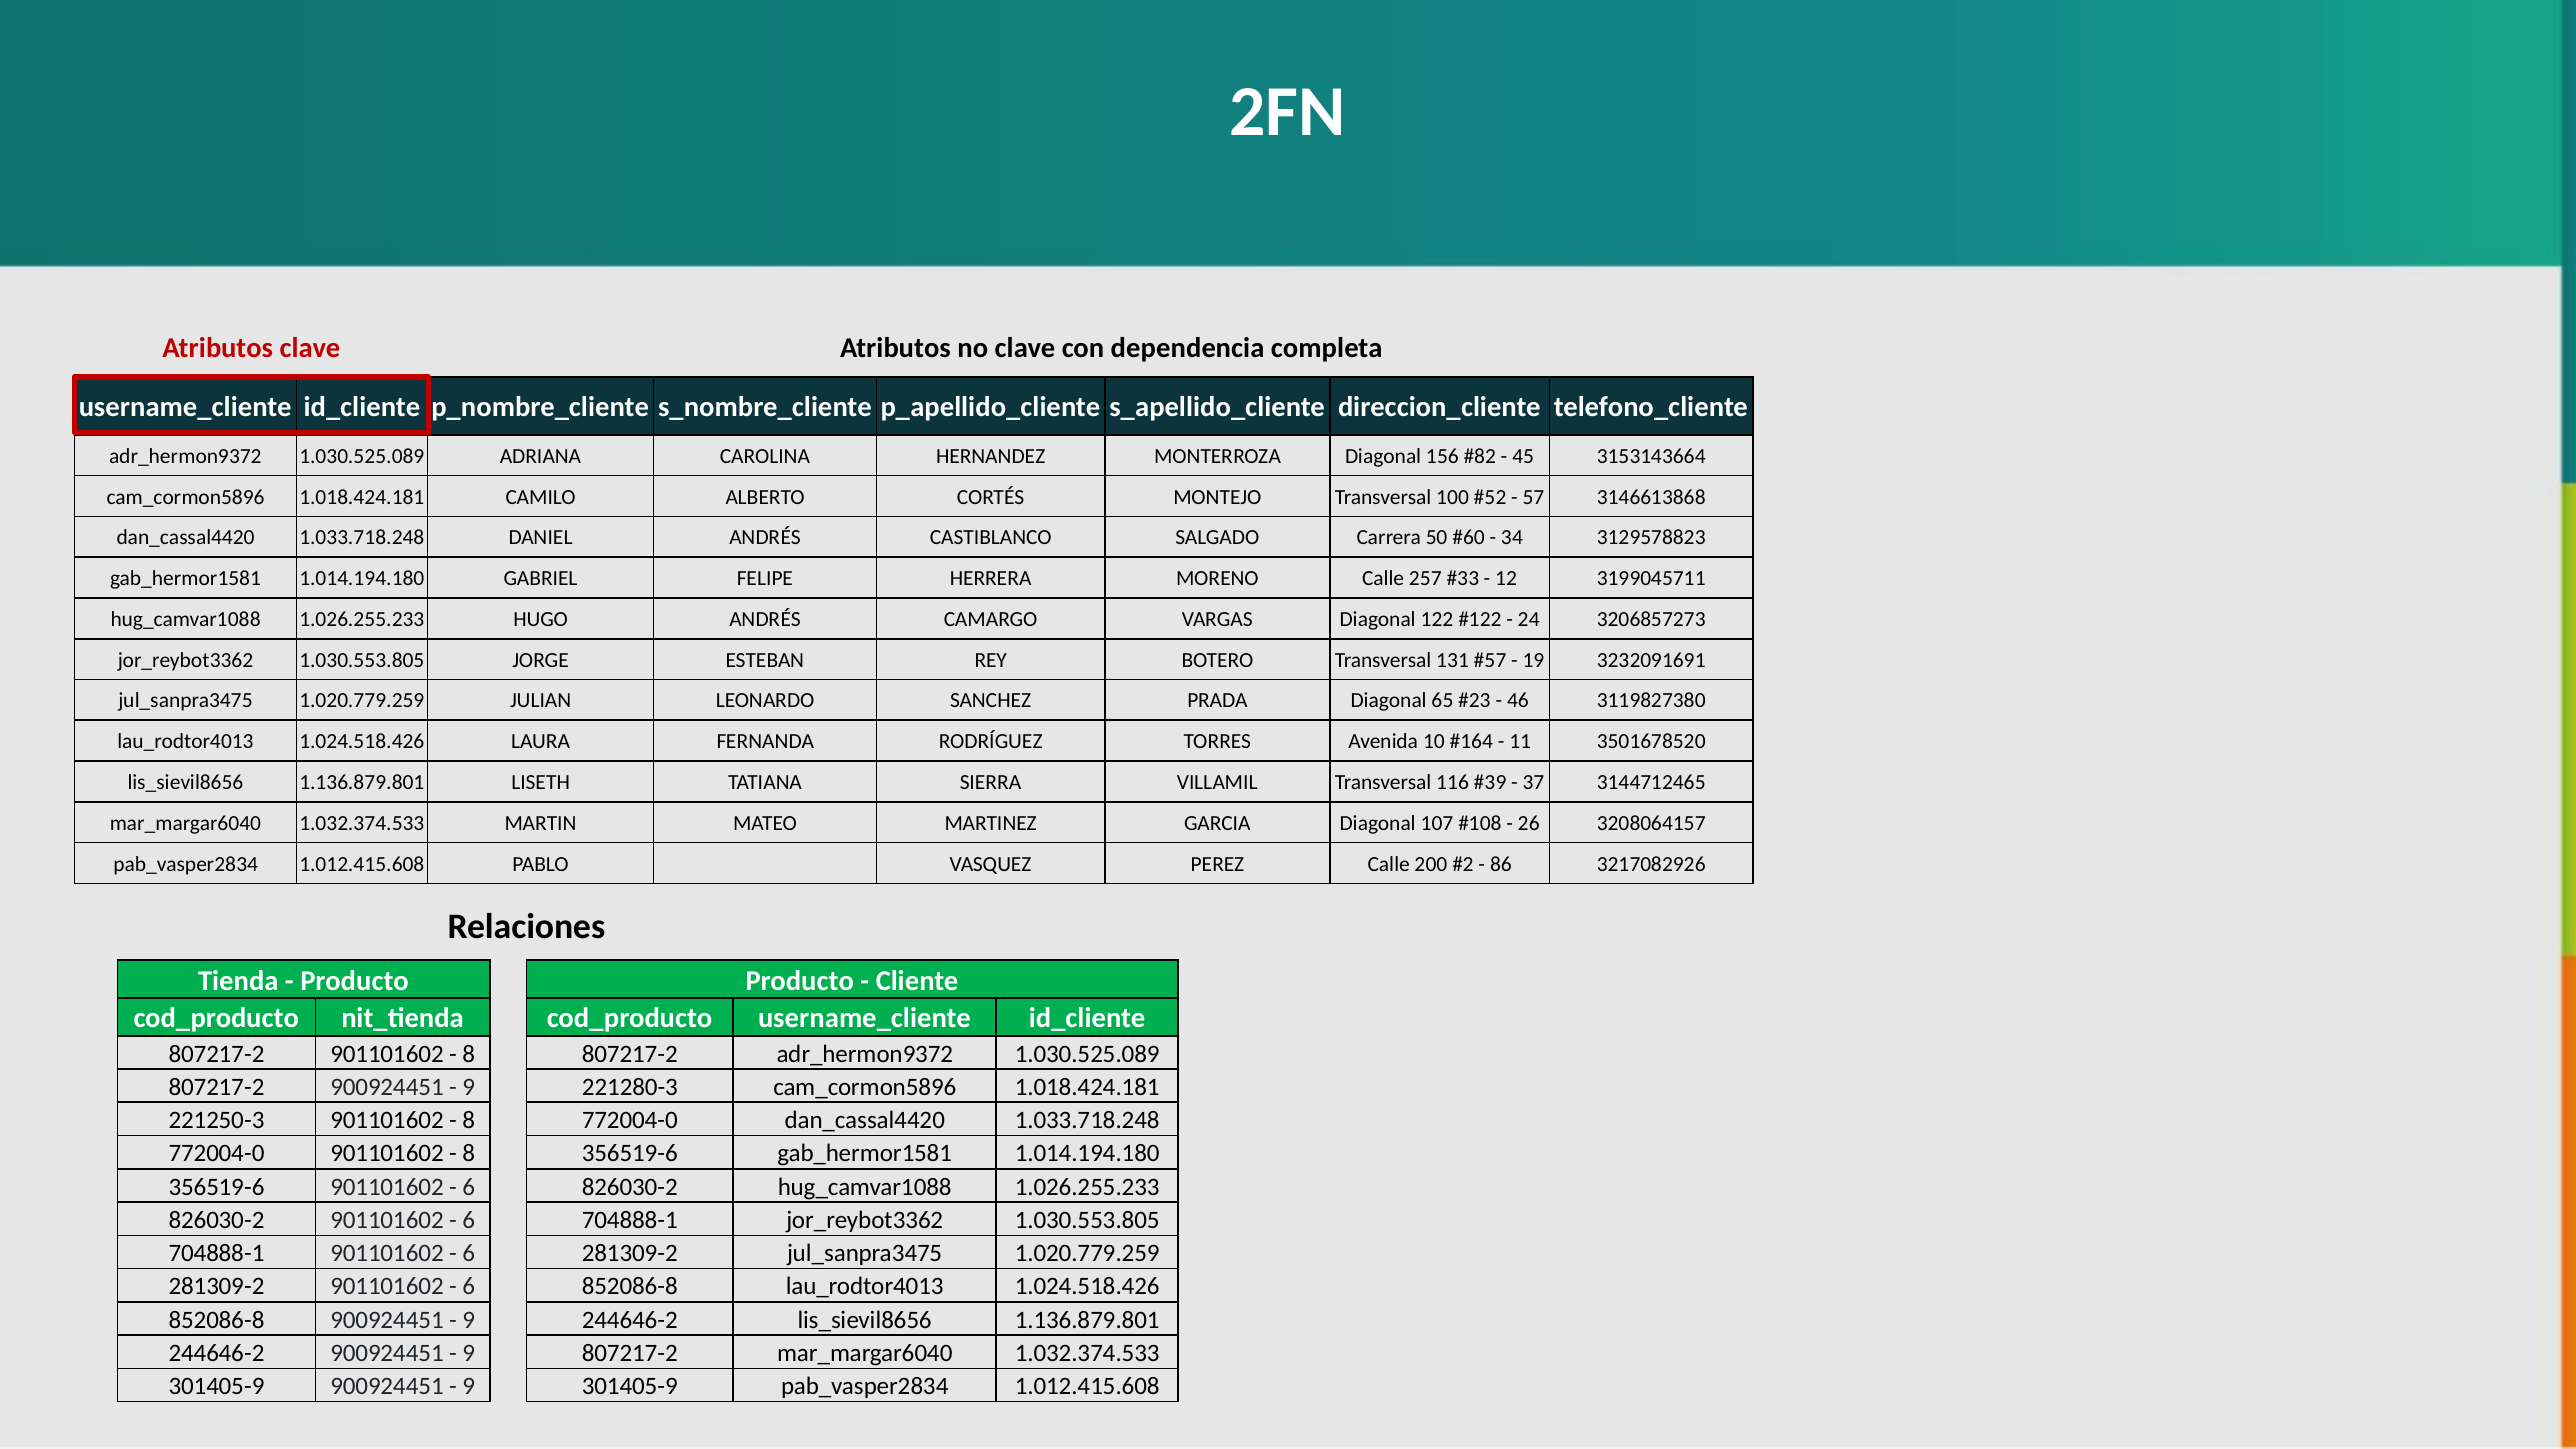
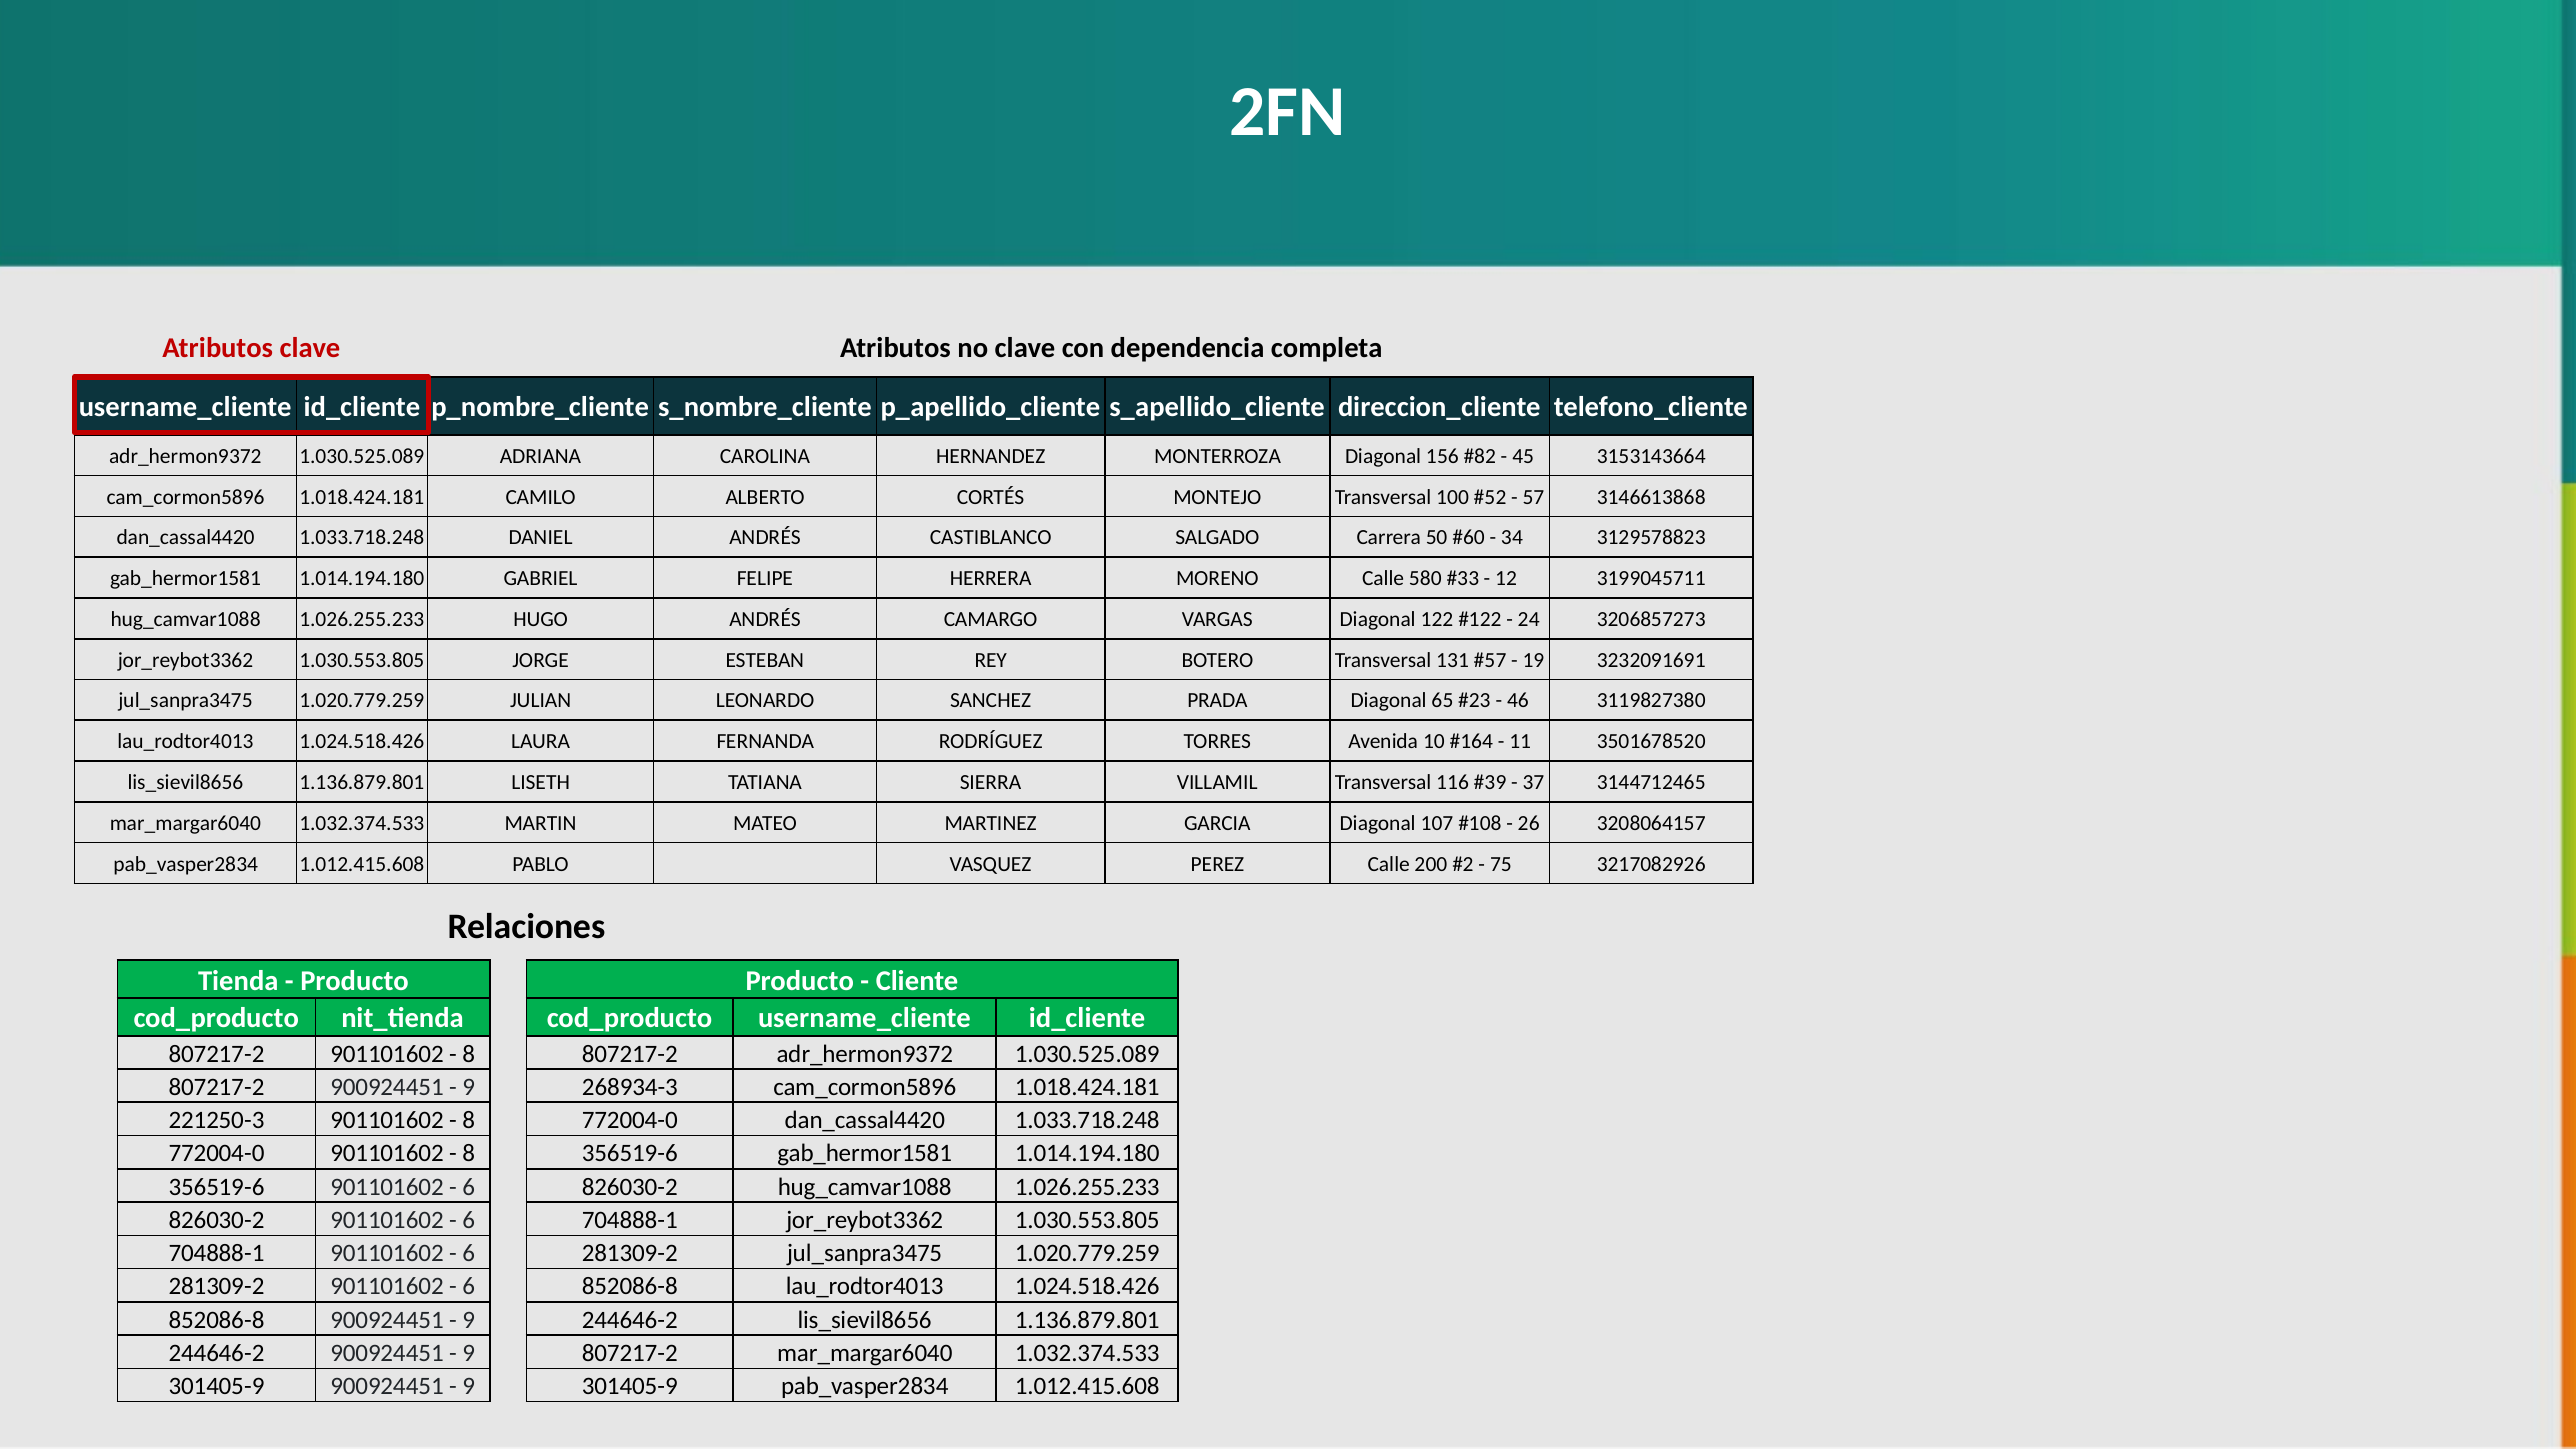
257: 257 -> 580 (1425, 579)
86: 86 -> 75 (1501, 864)
221280-3: 221280-3 -> 268934-3 (630, 1087)
